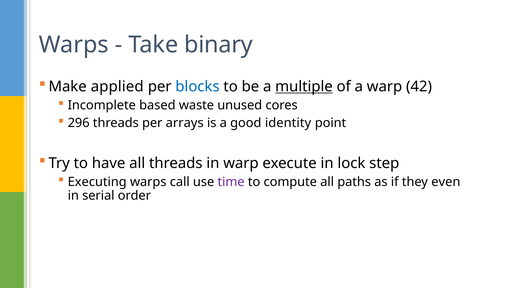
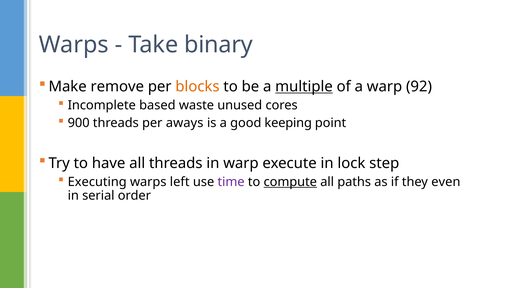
applied: applied -> remove (117, 86)
blocks colour: blue -> orange (197, 86)
42: 42 -> 92 (419, 86)
296: 296 -> 900 (79, 123)
arrays: arrays -> aways (185, 123)
identity: identity -> keeping (288, 123)
call: call -> left (180, 182)
compute underline: none -> present (290, 182)
